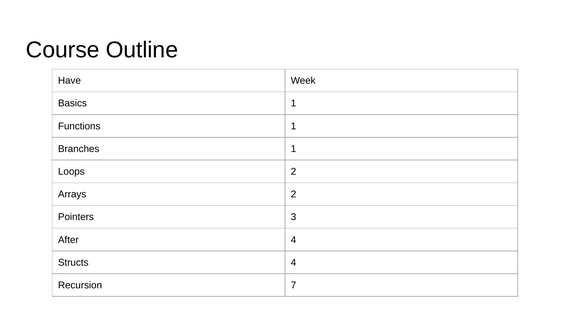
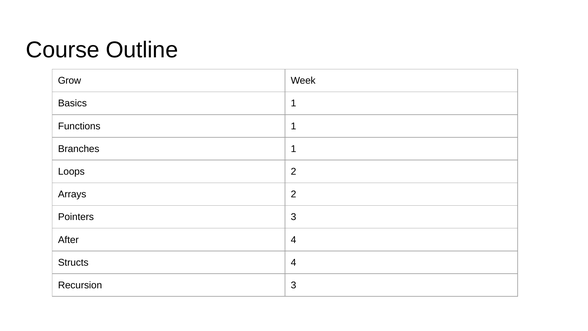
Have: Have -> Grow (70, 81)
Recursion 7: 7 -> 3 (294, 285)
